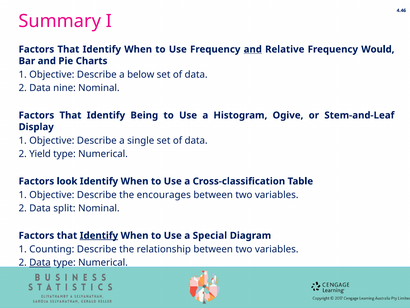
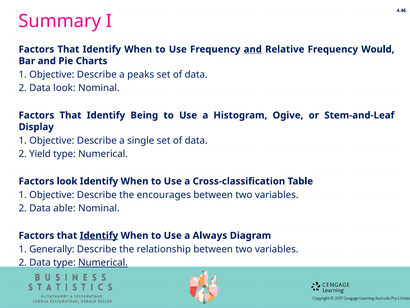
below: below -> peaks (141, 74)
Data nine: nine -> look (64, 88)
split: split -> able (64, 208)
Special: Special -> Always (210, 235)
Counting: Counting -> Generally (52, 249)
Data underline: present -> none (40, 262)
Numerical underline: none -> present (103, 262)
